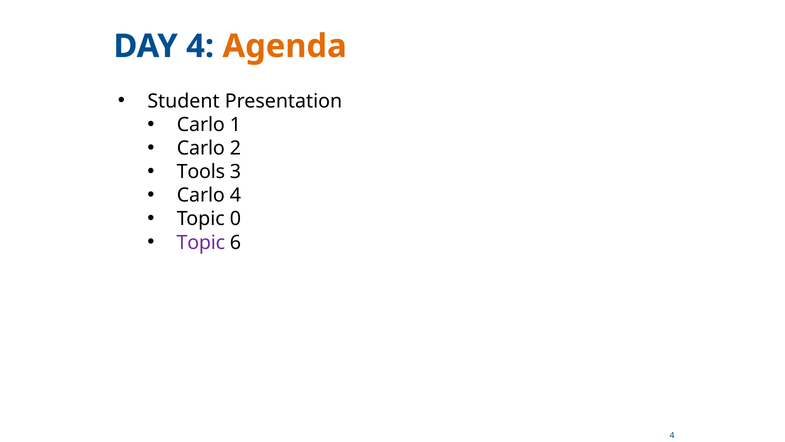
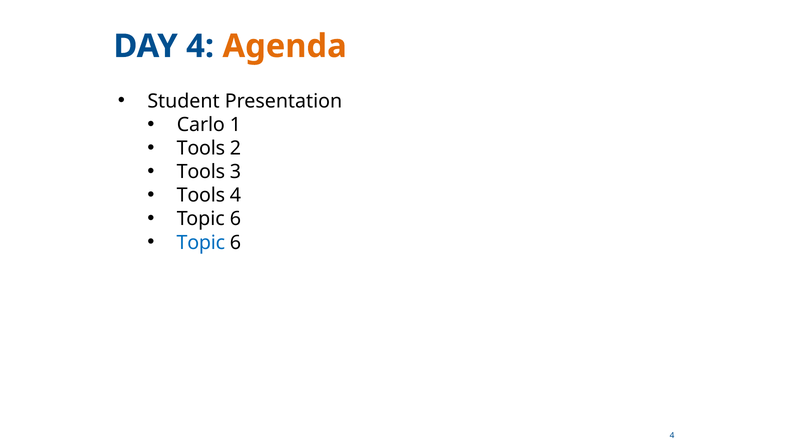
Carlo: Carlo -> Tools (201, 148)
Carlo: Carlo -> Tools (201, 195)
0: 0 -> 6 (235, 219)
Topic colour: purple -> blue (201, 242)
